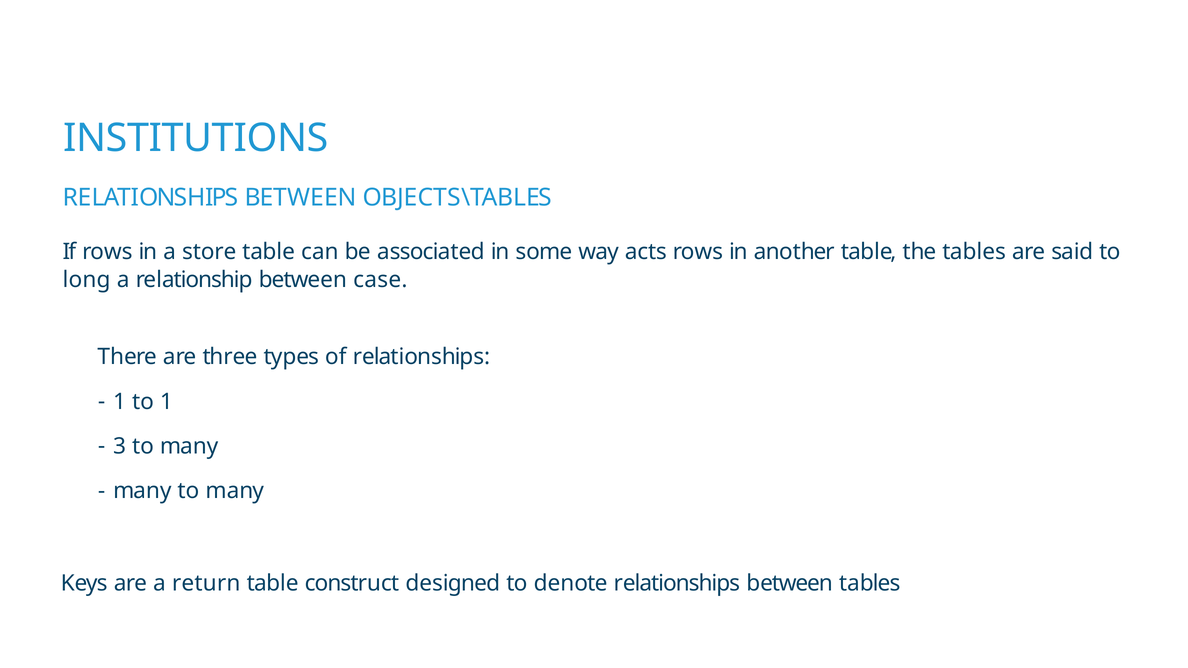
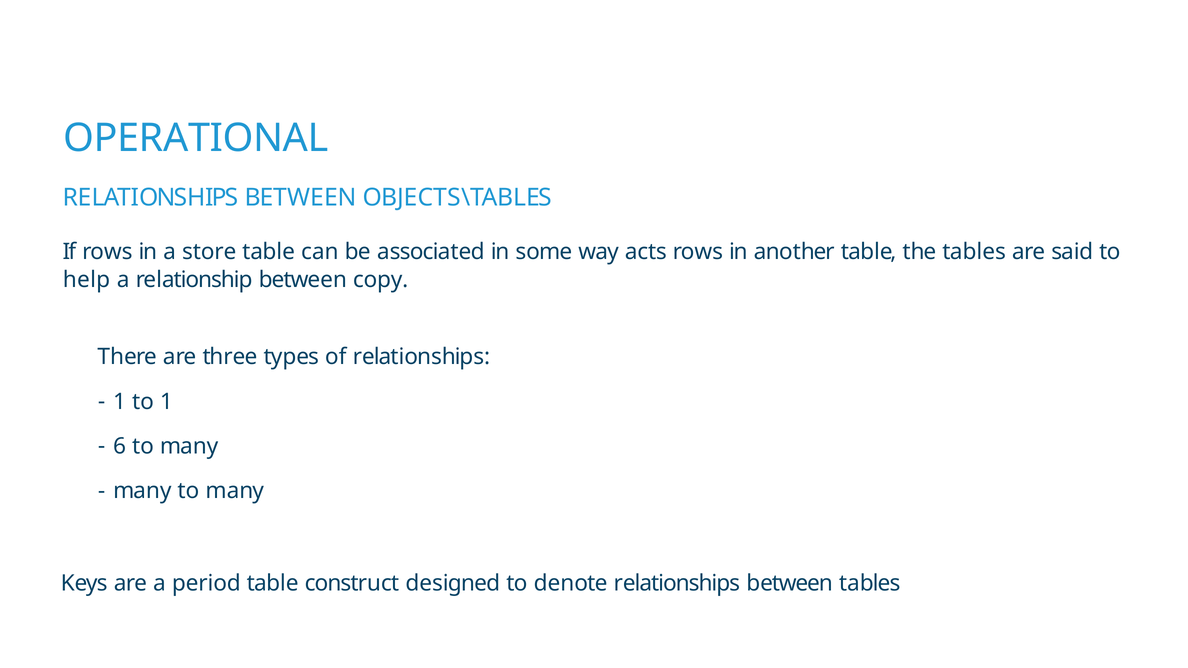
INSTITUTIONS: INSTITUTIONS -> OPERATIONAL (196, 138)
long: long -> help (87, 280)
case: case -> copy (381, 280)
3: 3 -> 6 (120, 446)
return: return -> period (206, 583)
